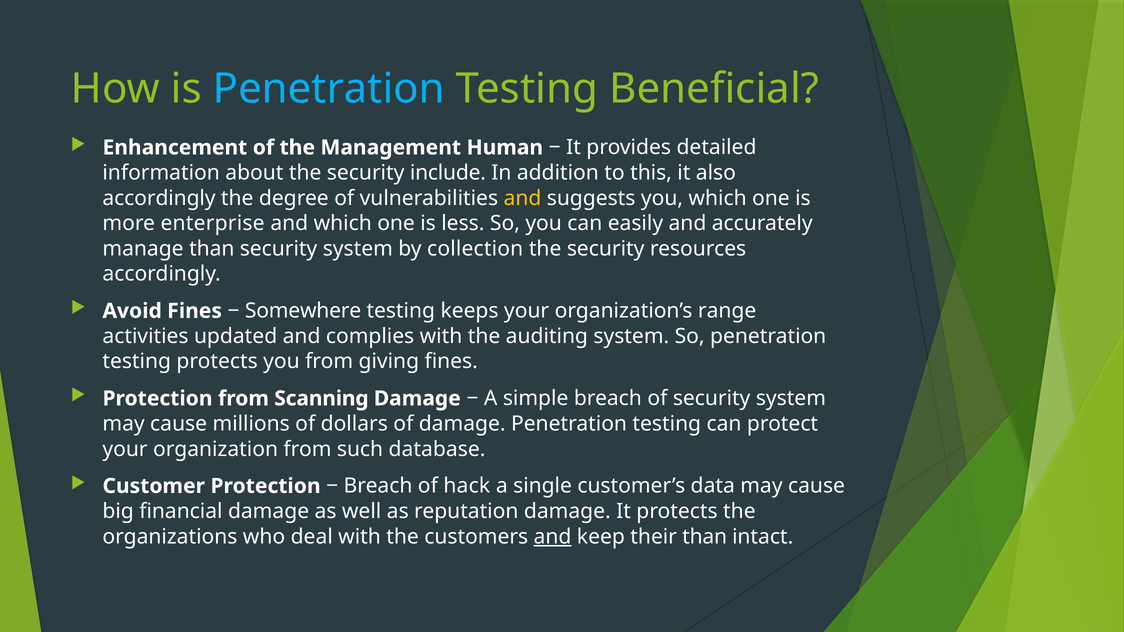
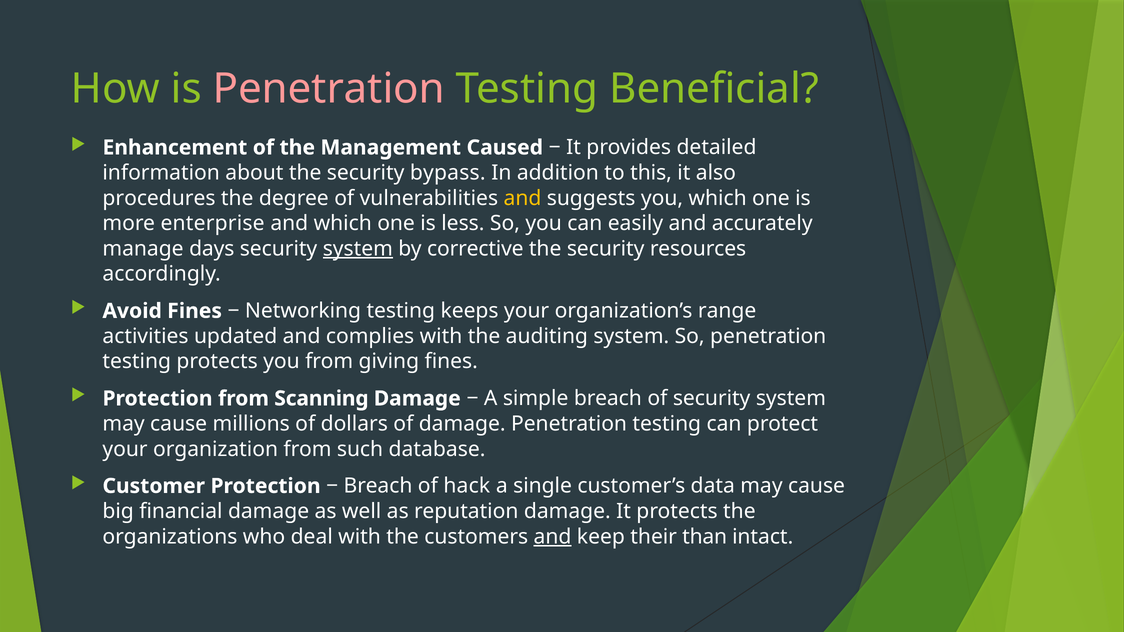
Penetration colour: light blue -> pink (329, 89)
Human: Human -> Caused (505, 148)
include: include -> bypass (448, 173)
accordingly: accordingly -> procedures (159, 198)
manage than: than -> days (212, 249)
system underline: none -> present (358, 249)
collection: collection -> corrective (475, 249)
Somewhere: Somewhere -> Networking (303, 311)
